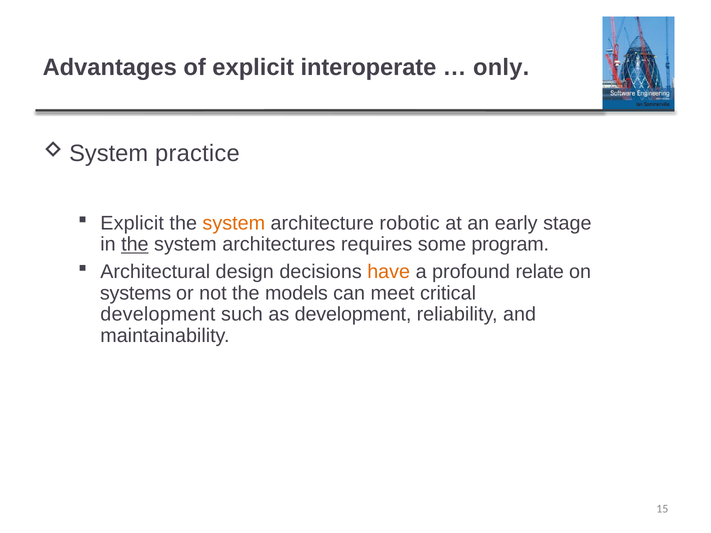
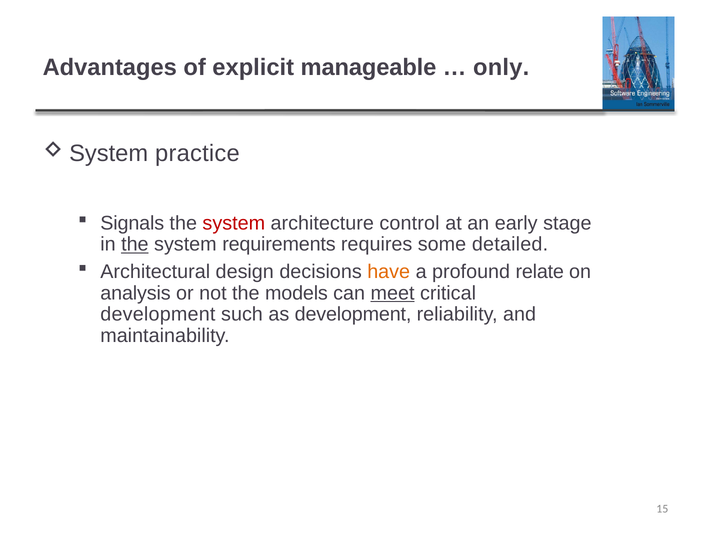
interoperate: interoperate -> manageable (368, 67)
Explicit: Explicit -> Signals (132, 223)
system colour: orange -> red (234, 223)
robotic: robotic -> control (410, 223)
architectures: architectures -> requirements (279, 245)
program: program -> detailed (510, 245)
systems: systems -> analysis (136, 293)
meet underline: none -> present (393, 293)
